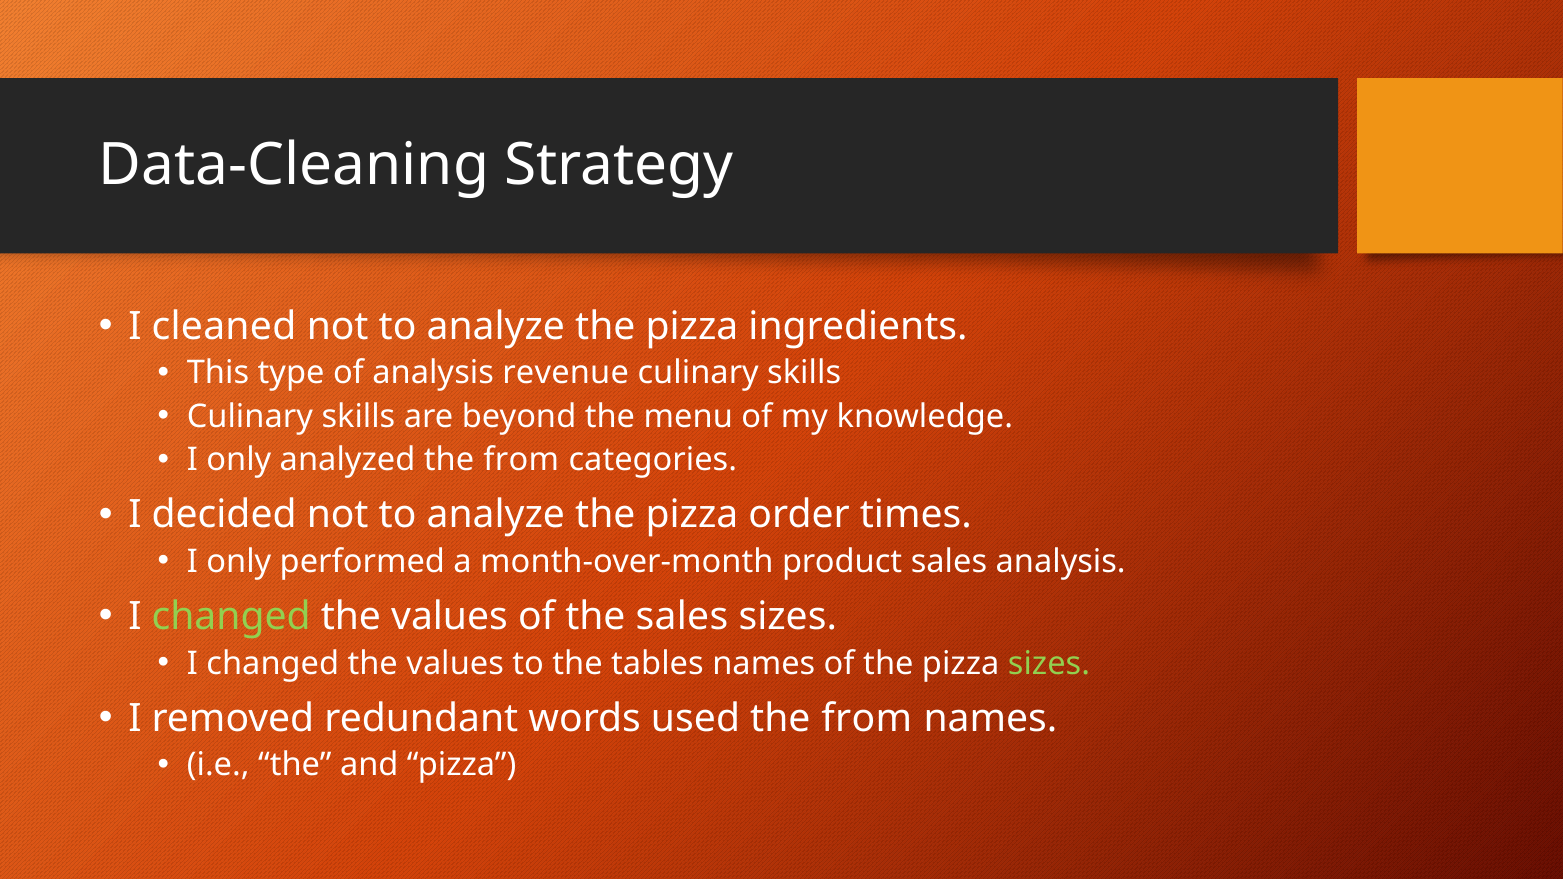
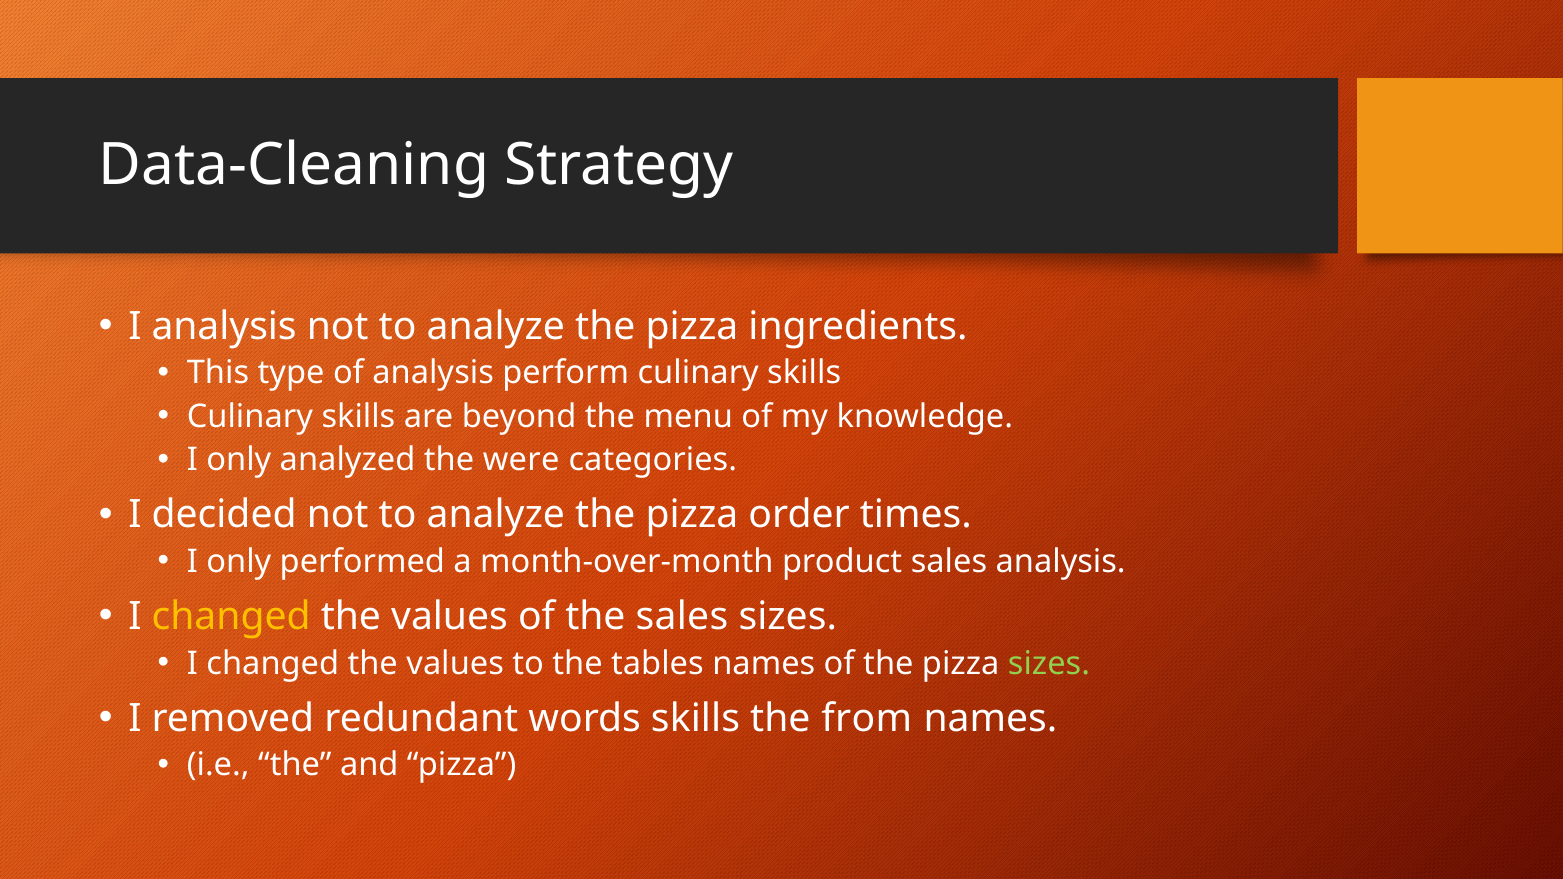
I cleaned: cleaned -> analysis (224, 326)
revenue: revenue -> perform (566, 373)
analyzed the from: from -> were (521, 460)
changed colour: light green -> yellow (231, 617)
words used: used -> skills (695, 718)
